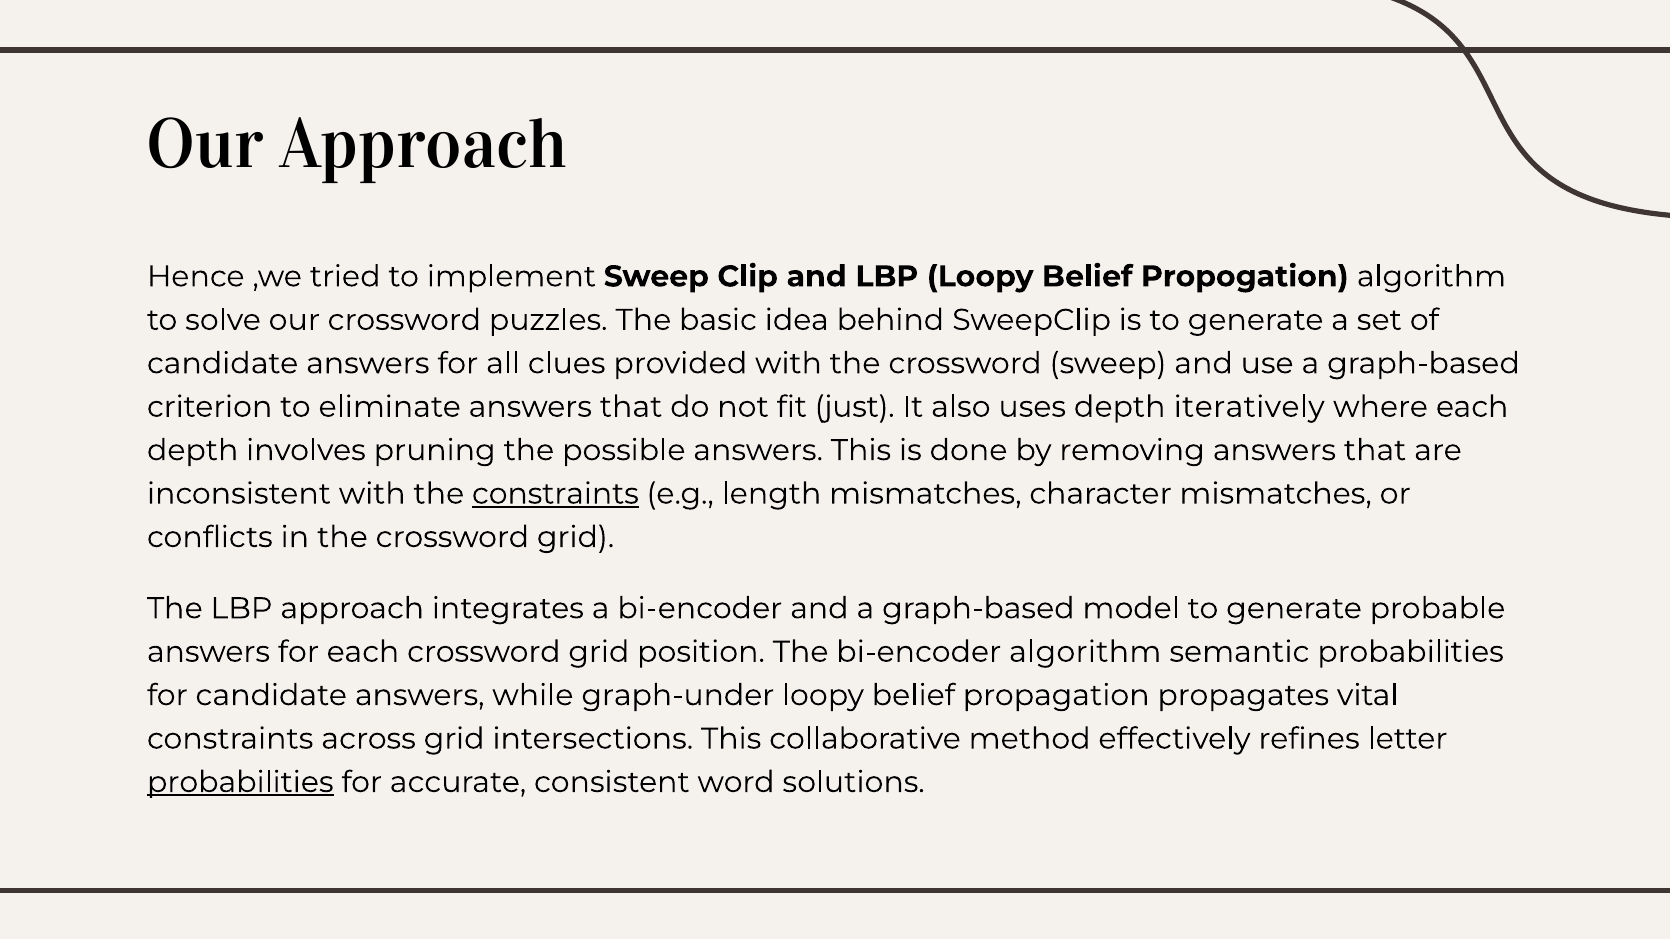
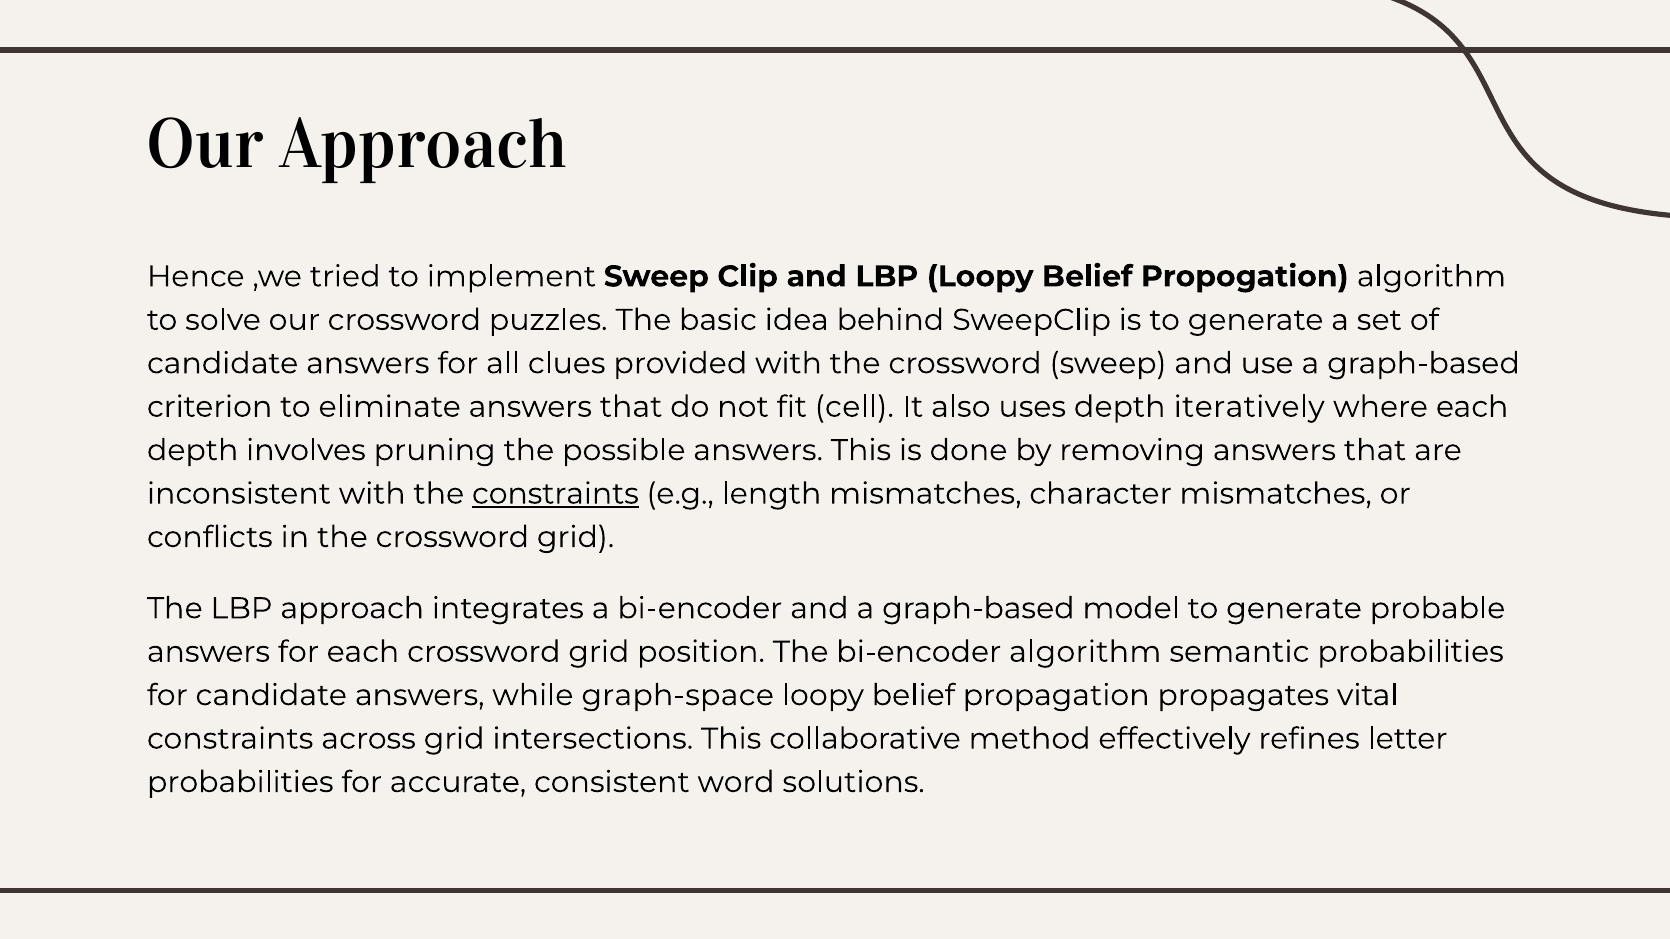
just: just -> cell (854, 407)
graph-under: graph-under -> graph-space (678, 696)
probabilities underline: present -> none (240, 783)
